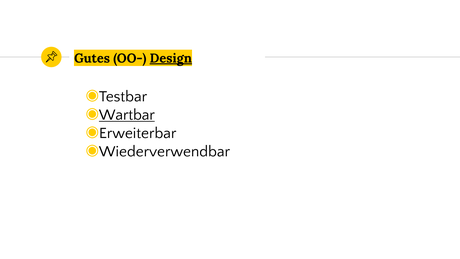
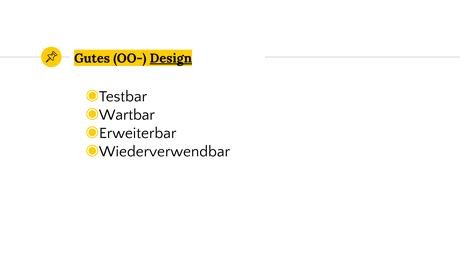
Wartbar underline: present -> none (127, 115)
